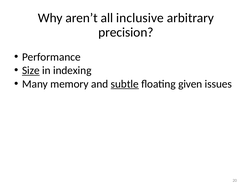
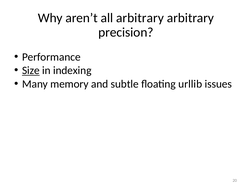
all inclusive: inclusive -> arbitrary (140, 18)
subtle underline: present -> none (125, 84)
given: given -> urllib (190, 84)
